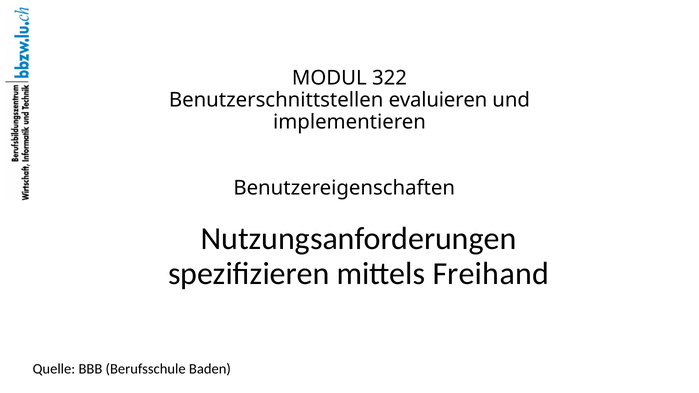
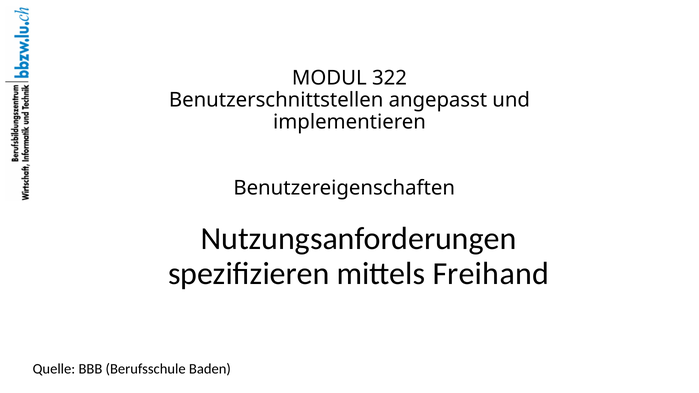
evaluieren: evaluieren -> angepasst (438, 100)
